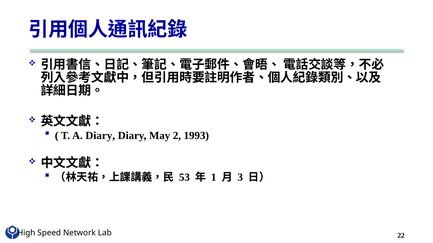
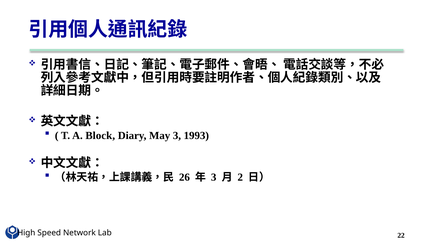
A Diary: Diary -> Block (100, 136)
May 2: 2 -> 3 (177, 136)
53: 53 -> 26 (184, 178)
年 1: 1 -> 3 (214, 178)
3: 3 -> 2 (240, 178)
